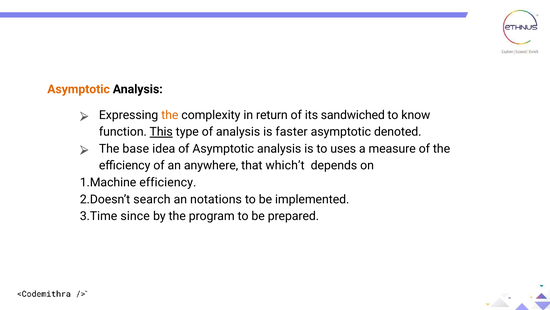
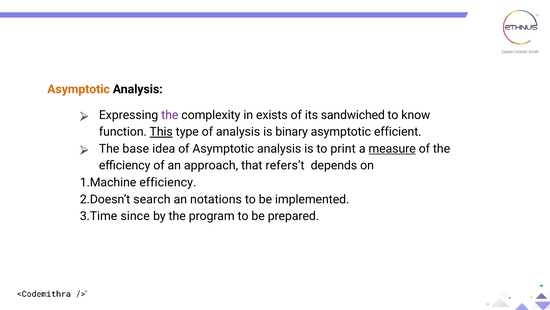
the colour: orange -> purple (170, 115)
return: return -> exists (272, 115)
faster: faster -> binary (292, 132)
denoted: denoted -> efficient (398, 132)
uses: uses -> print (343, 148)
measure underline: none -> present (392, 148)
anywhere: anywhere -> approach (211, 165)
which’t: which’t -> refers’t (285, 165)
